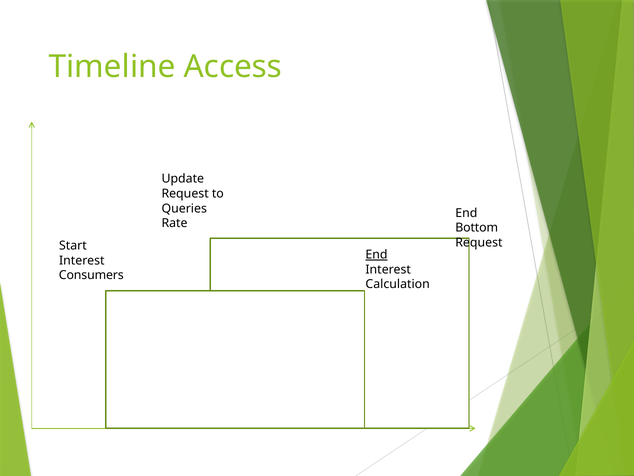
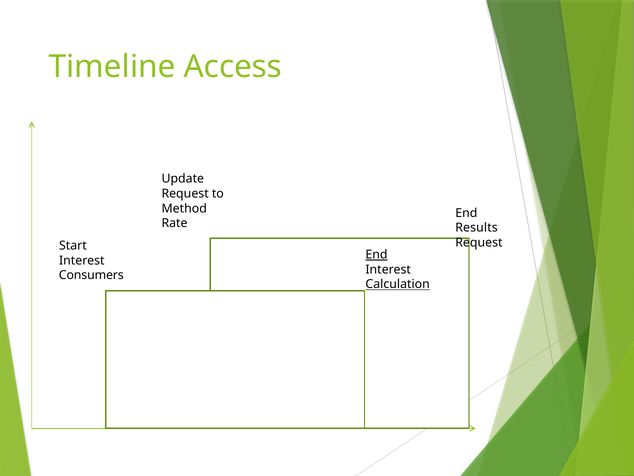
Queries: Queries -> Method (184, 208)
Bottom: Bottom -> Results (477, 228)
Calculation underline: none -> present (398, 284)
